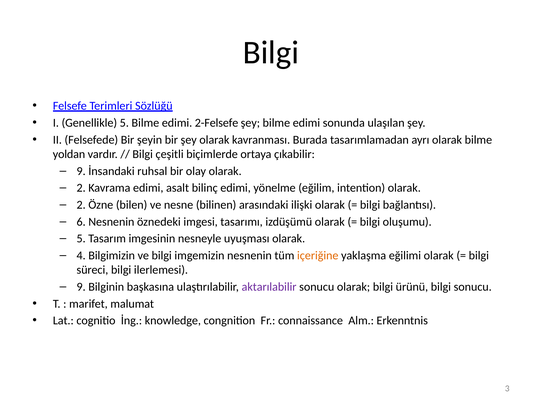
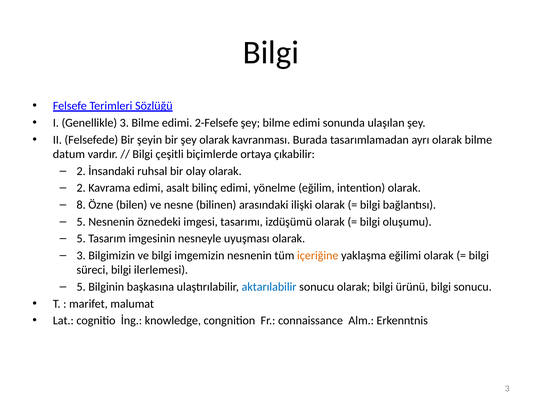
Genellikle 5: 5 -> 3 (124, 123)
yoldan: yoldan -> datum (69, 154)
9: 9 -> 2 (81, 171)
2: 2 -> 8 (81, 205)
6: 6 -> 5 (81, 221)
4: 4 -> 3 (81, 255)
9: 9 -> 5 (81, 287)
aktarılabilir colour: purple -> blue (269, 287)
